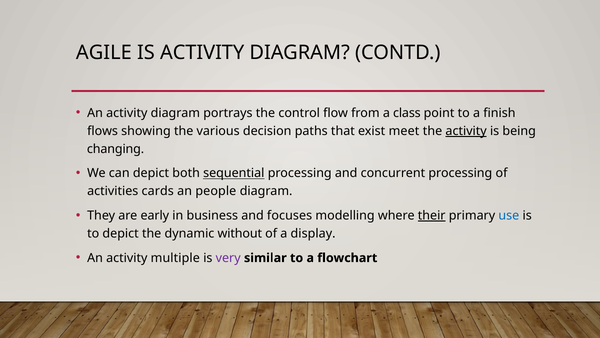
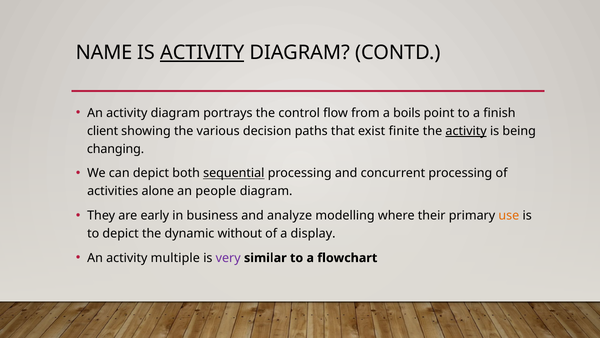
AGILE: AGILE -> NAME (104, 53)
ACTIVITY underline: none -> present (202, 53)
class: class -> boils (407, 113)
flows: flows -> client (103, 131)
meet: meet -> finite (404, 131)
cards: cards -> alone (158, 191)
focuses: focuses -> analyze (290, 215)
their underline: present -> none (432, 215)
use colour: blue -> orange (509, 215)
